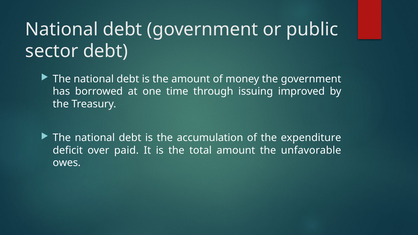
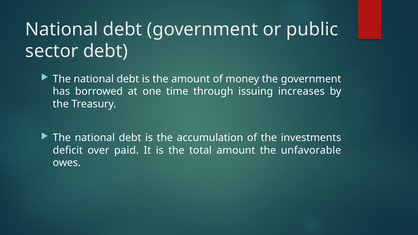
improved: improved -> increases (301, 92)
expenditure: expenditure -> investments (311, 138)
